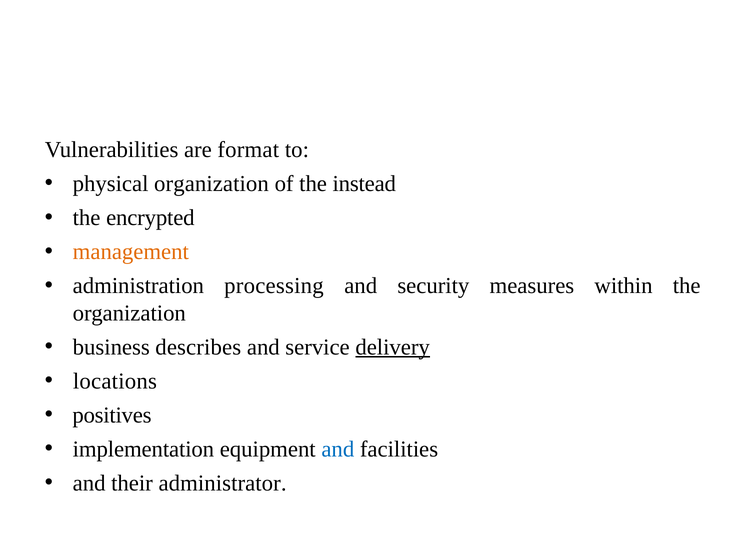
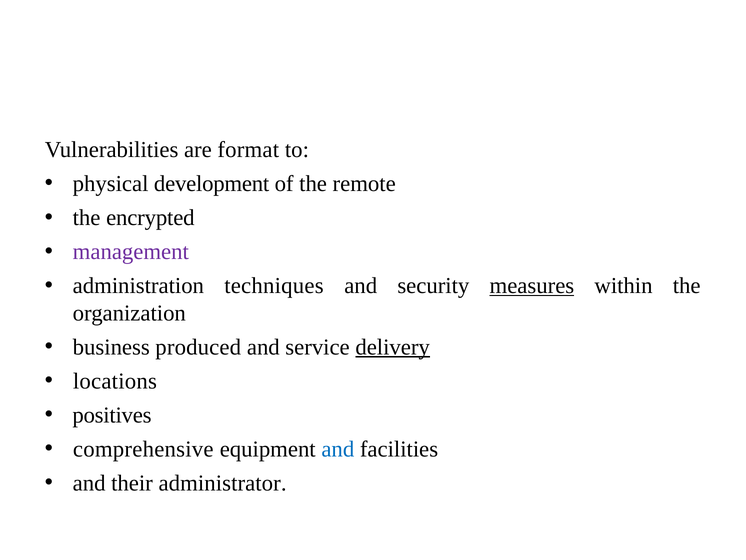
physical organization: organization -> development (212, 184)
instead: instead -> remote (364, 184)
management colour: orange -> purple (131, 251)
processing: processing -> techniques (274, 285)
measures underline: none -> present (532, 285)
describes: describes -> produced (198, 347)
implementation: implementation -> comprehensive (143, 449)
